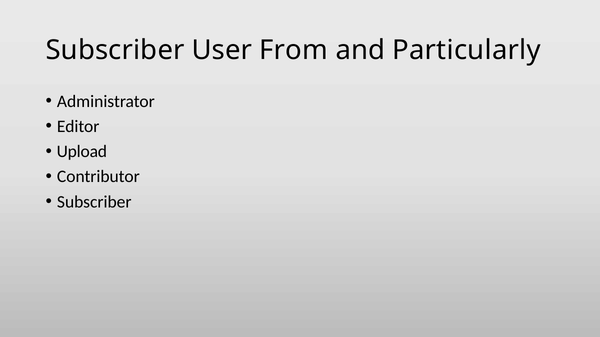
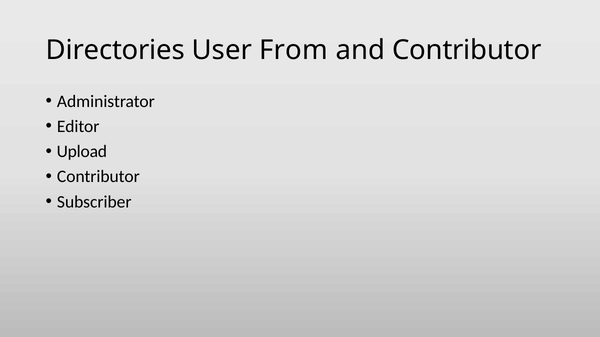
Subscriber: Subscriber -> Directories (115, 50)
and Particularly: Particularly -> Contributor (467, 50)
